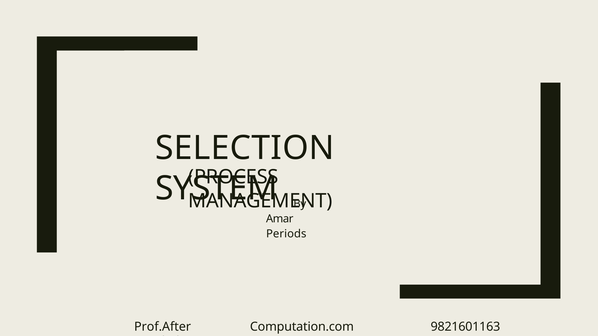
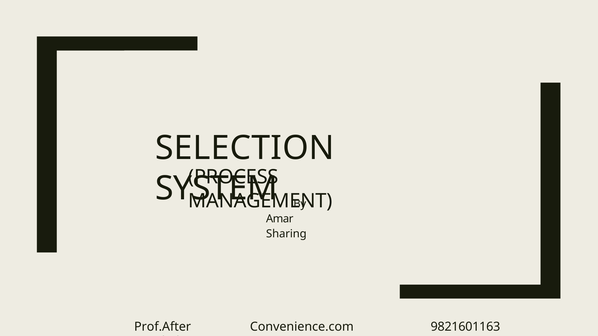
Periods: Periods -> Sharing (286, 234)
Computation.com: Computation.com -> Convenience.com (302, 327)
